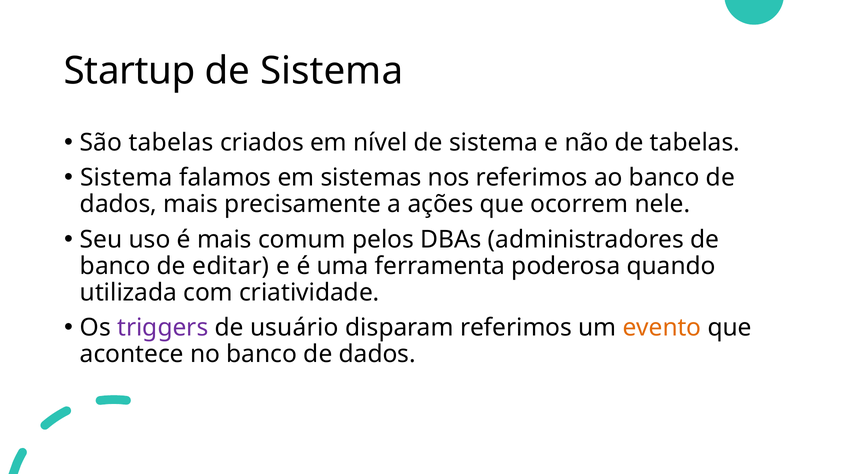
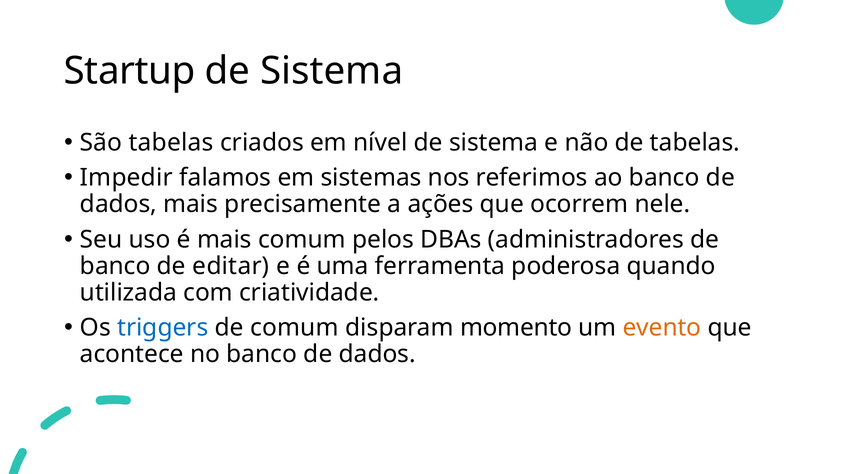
Sistema: Sistema -> Impedir (126, 178)
triggers colour: purple -> blue (163, 328)
de usuário: usuário -> comum (294, 328)
disparam referimos: referimos -> momento (516, 328)
